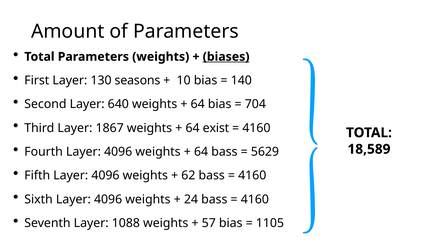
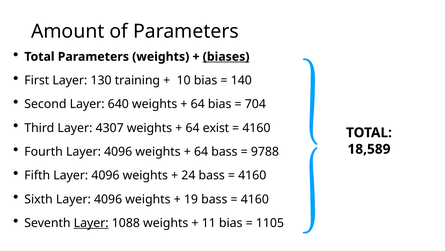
seasons: seasons -> training (137, 80)
1867: 1867 -> 4307 (110, 128)
5629: 5629 -> 9788 (265, 151)
62: 62 -> 24 (188, 175)
24: 24 -> 19 (191, 199)
Layer underline: none -> present (91, 223)
57: 57 -> 11 (209, 223)
